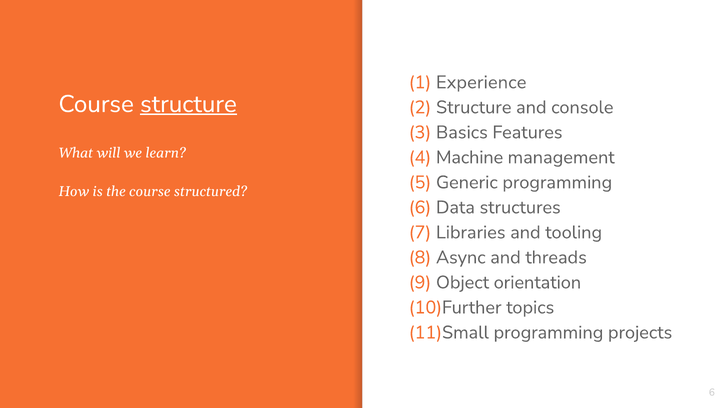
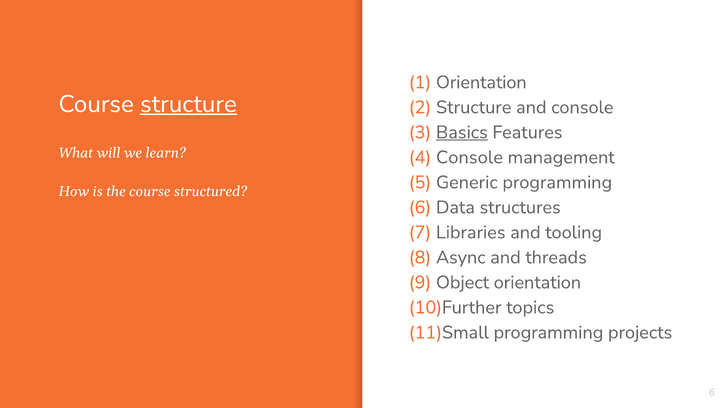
Experience: Experience -> Orientation (481, 82)
Basics underline: none -> present (462, 132)
Machine: Machine -> Console (469, 157)
